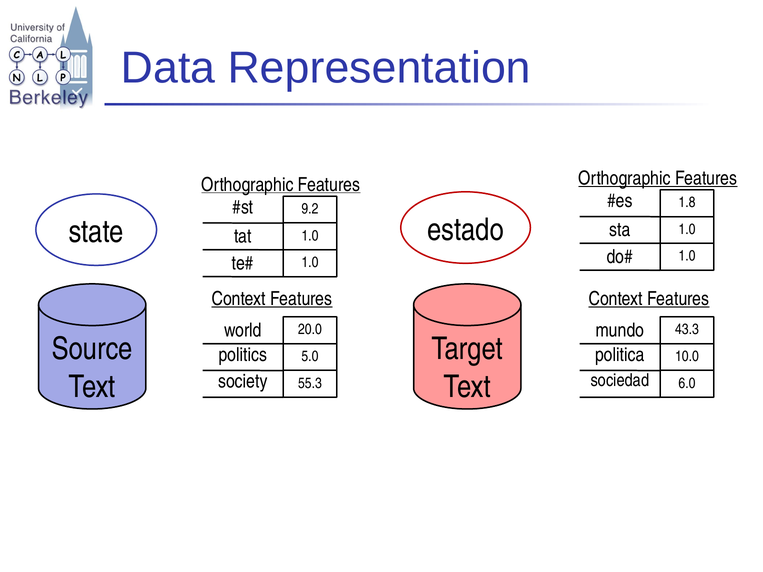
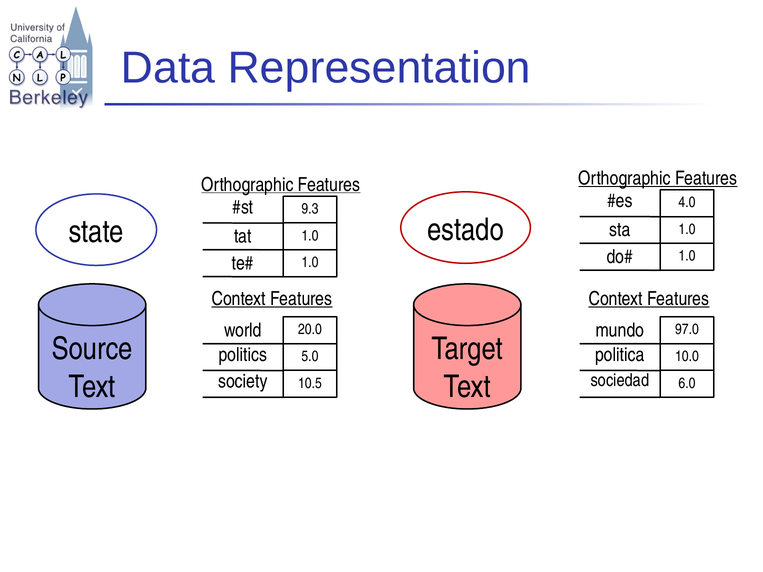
1.8: 1.8 -> 4.0 (687, 202)
9.2: 9.2 -> 9.3 (310, 209)
43.3: 43.3 -> 97.0 (687, 330)
55.3: 55.3 -> 10.5 (310, 383)
